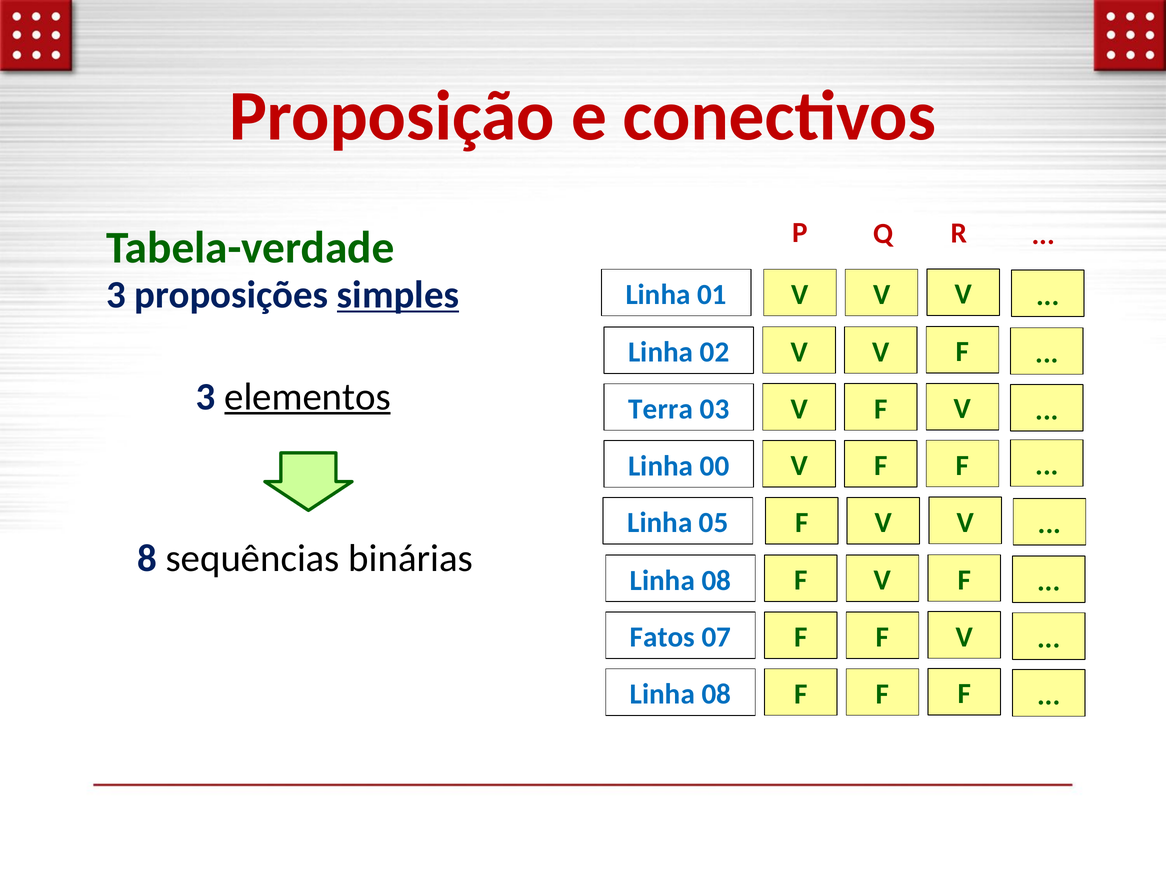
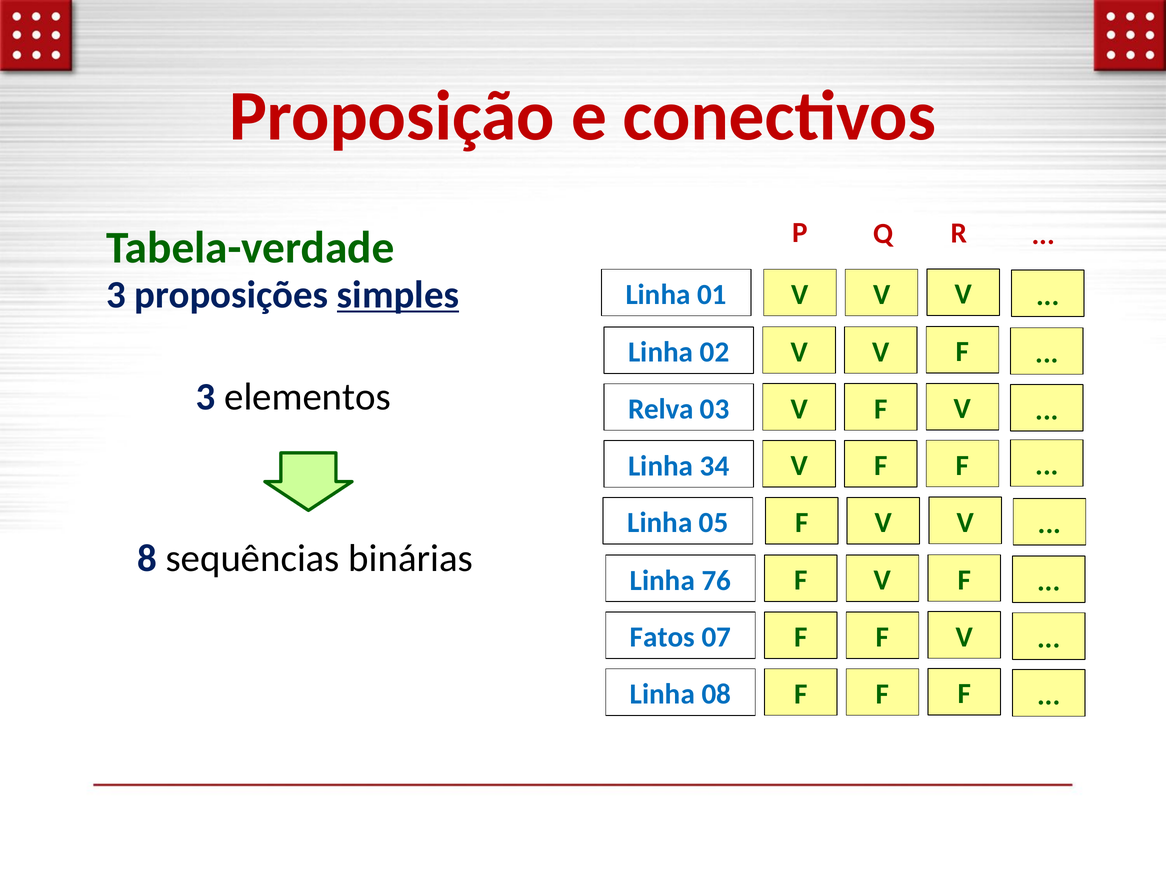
elementos underline: present -> none (308, 397)
Terra: Terra -> Relva (661, 409)
00: 00 -> 34 (715, 466)
08: 08 -> 76 (716, 581)
